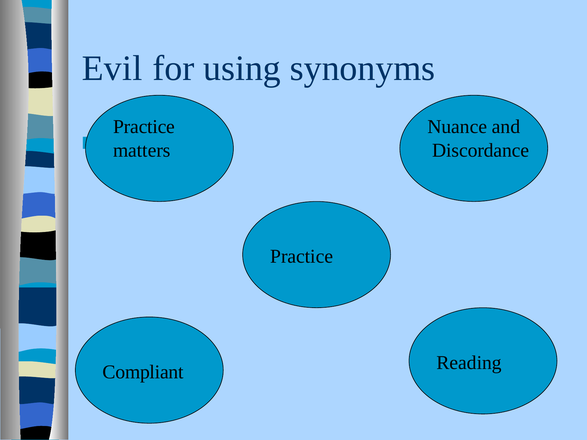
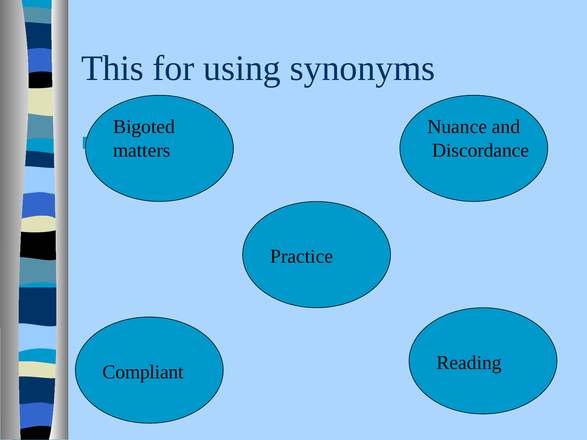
Evil: Evil -> This (112, 69)
Practice: Practice -> Bigoted (144, 127)
